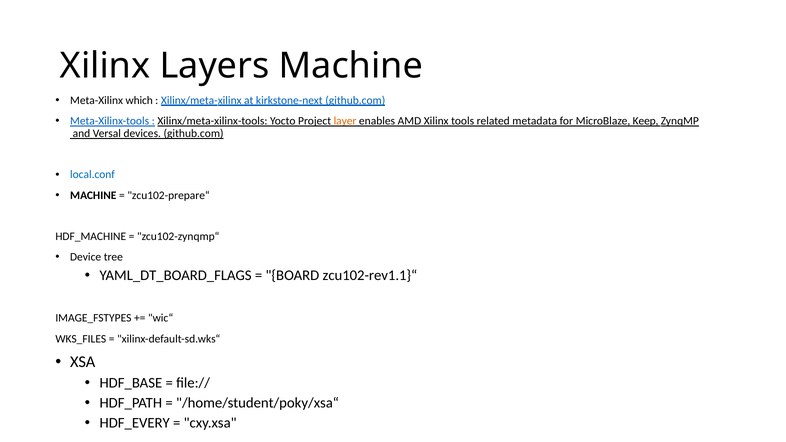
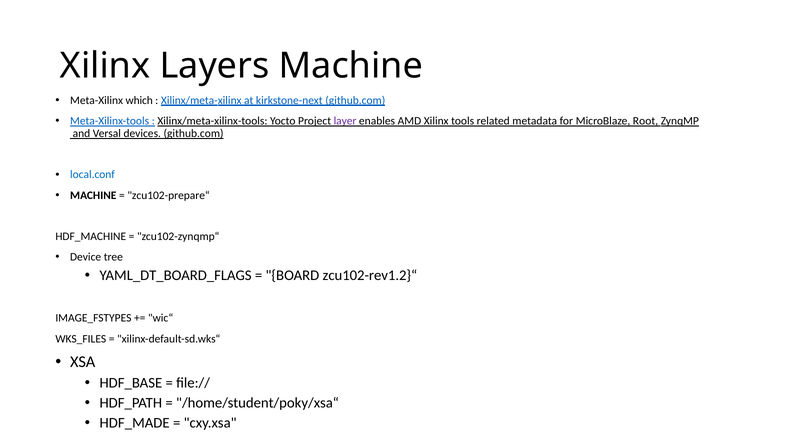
layer colour: orange -> purple (345, 121)
Keep: Keep -> Root (646, 121)
zcu102-rev1.1}“: zcu102-rev1.1}“ -> zcu102-rev1.2}“ (370, 275)
HDF_EVERY: HDF_EVERY -> HDF_MADE (135, 423)
